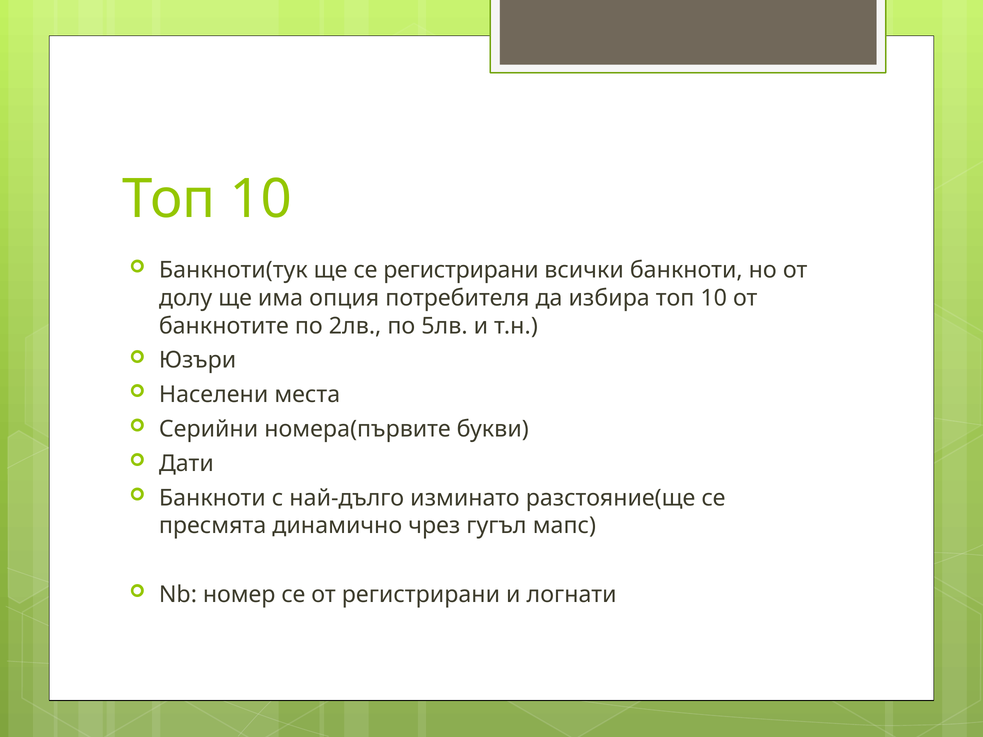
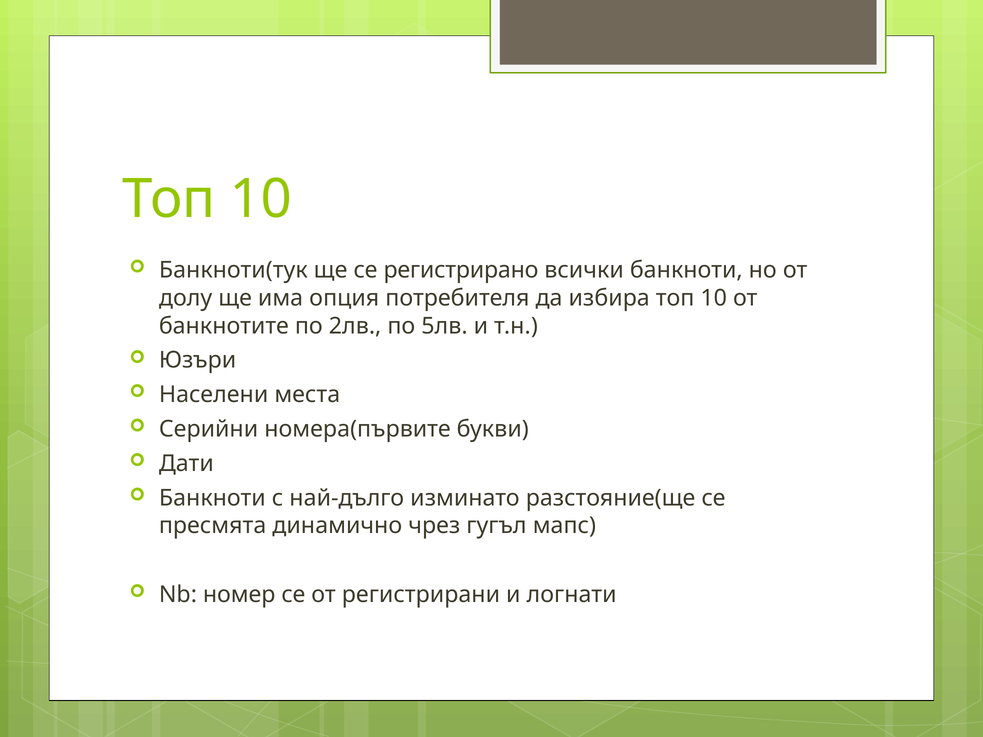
се регистрирани: регистрирани -> регистрирано (461, 270)
